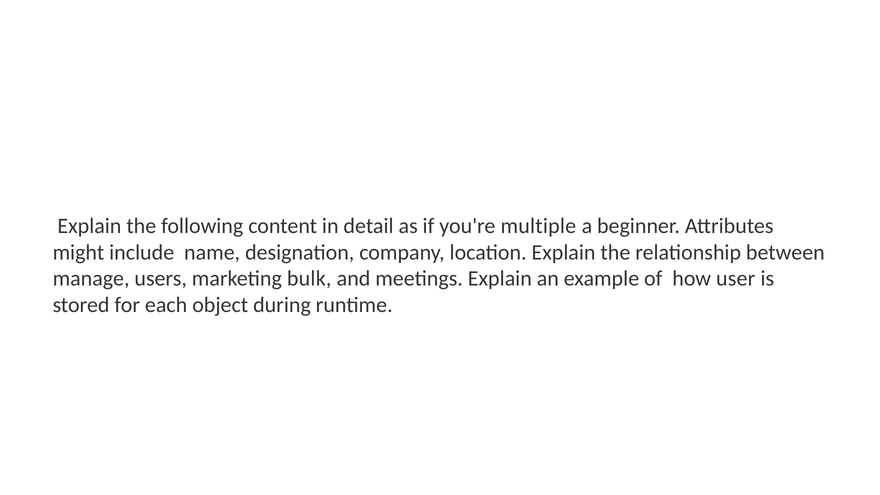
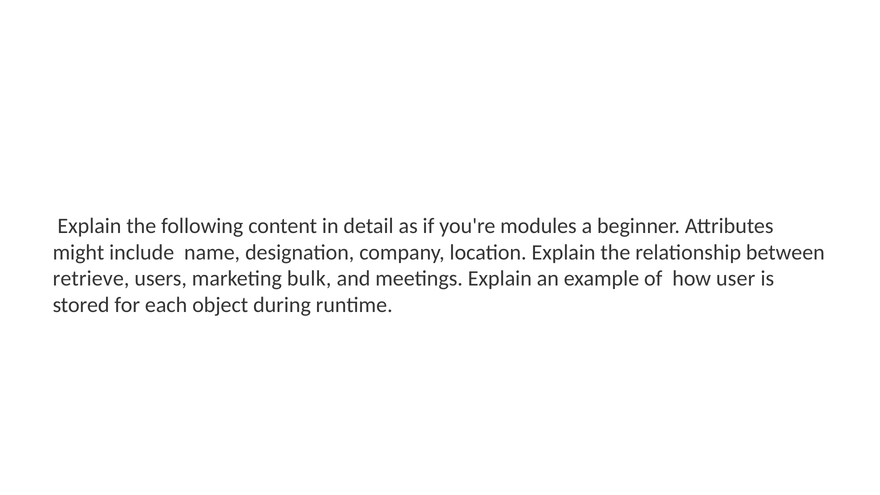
multiple: multiple -> modules (538, 226)
manage: manage -> retrieve (91, 279)
